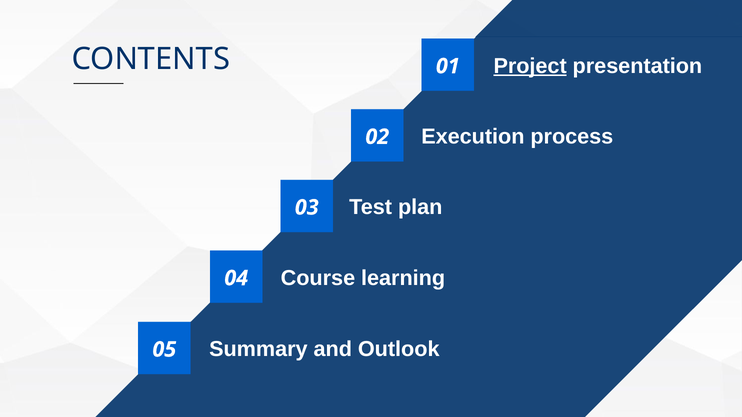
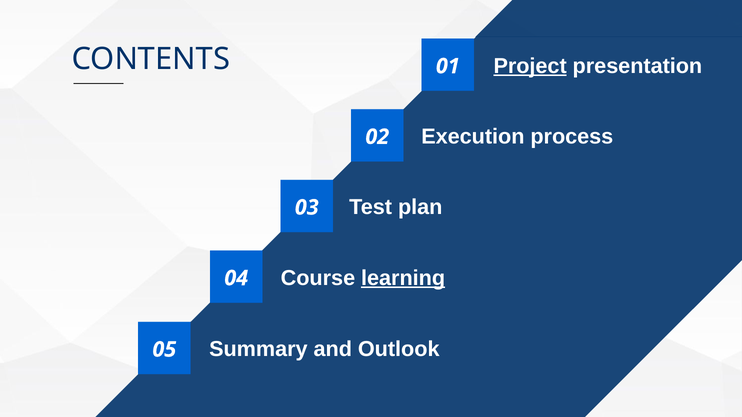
learning underline: none -> present (403, 278)
